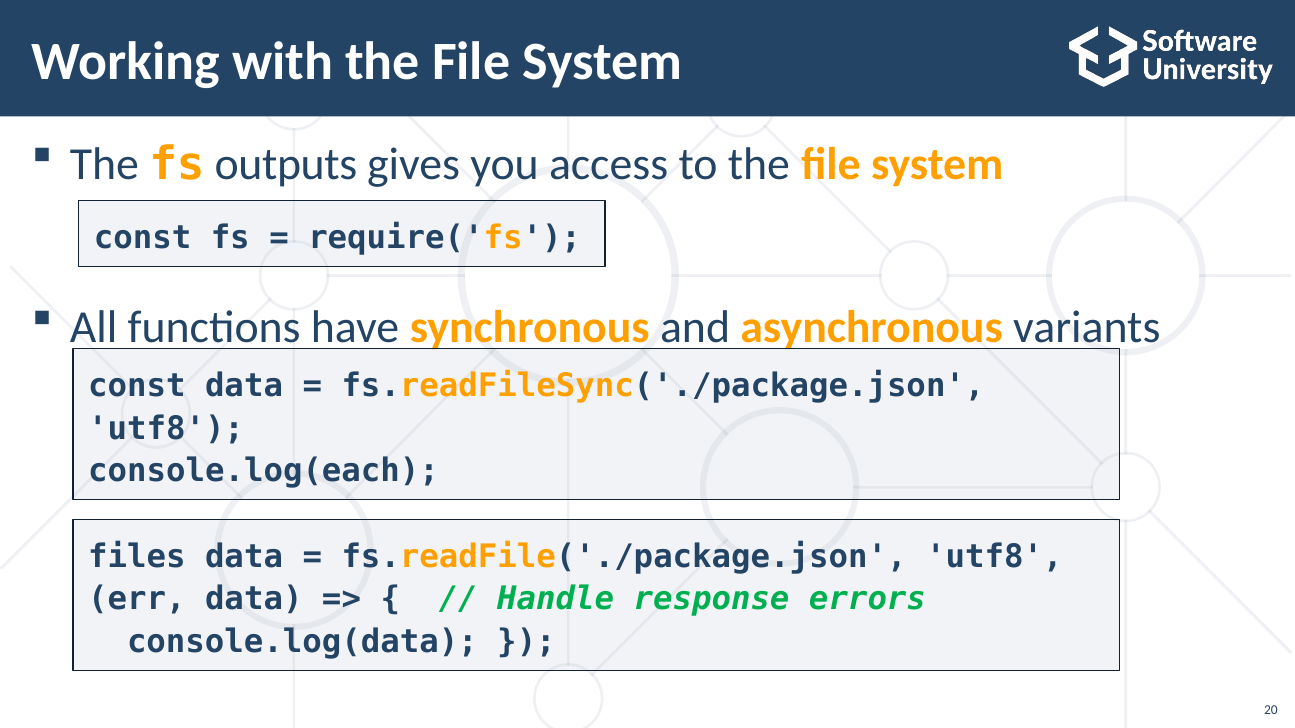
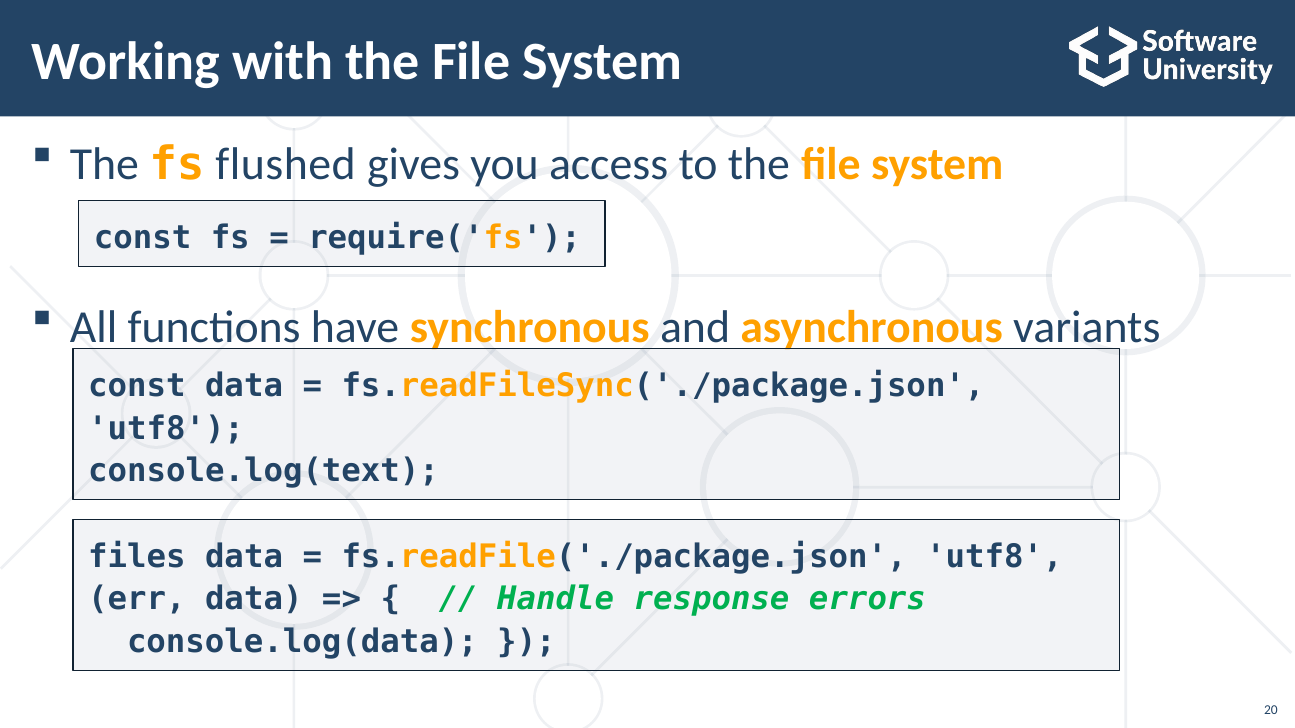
outputs: outputs -> flushed (286, 164)
console.log(each: console.log(each -> console.log(text (264, 471)
